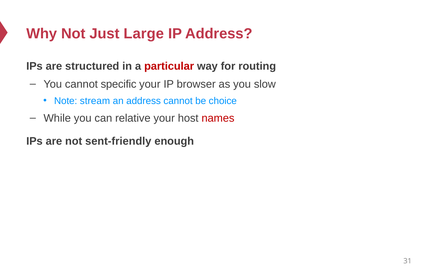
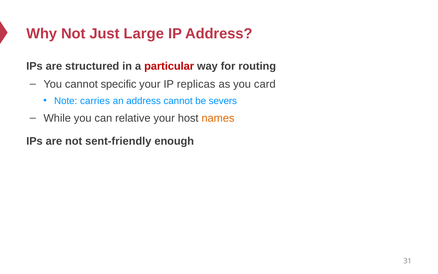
browser: browser -> replicas (196, 84)
slow: slow -> card (265, 84)
stream: stream -> carries (95, 101)
choice: choice -> severs (223, 101)
names colour: red -> orange (218, 118)
